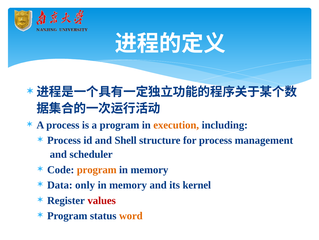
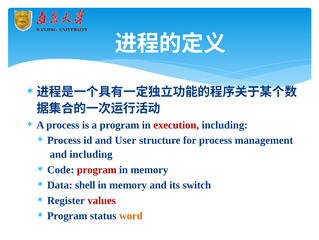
execution colour: orange -> red (176, 125)
Shell: Shell -> User (125, 140)
and scheduler: scheduler -> including (91, 154)
program colour: orange -> red (97, 169)
only: only -> shell (85, 185)
kernel: kernel -> switch (197, 185)
